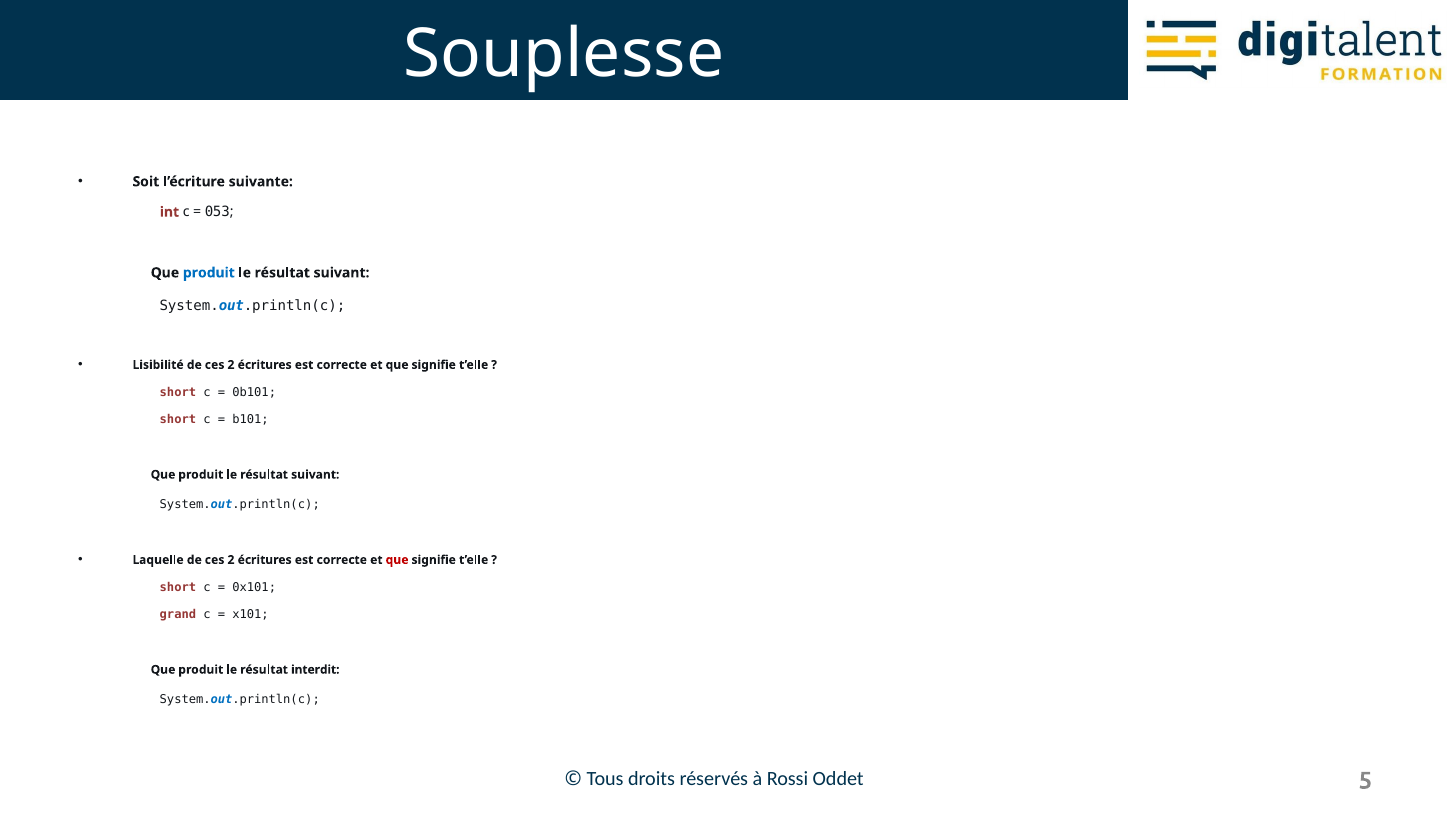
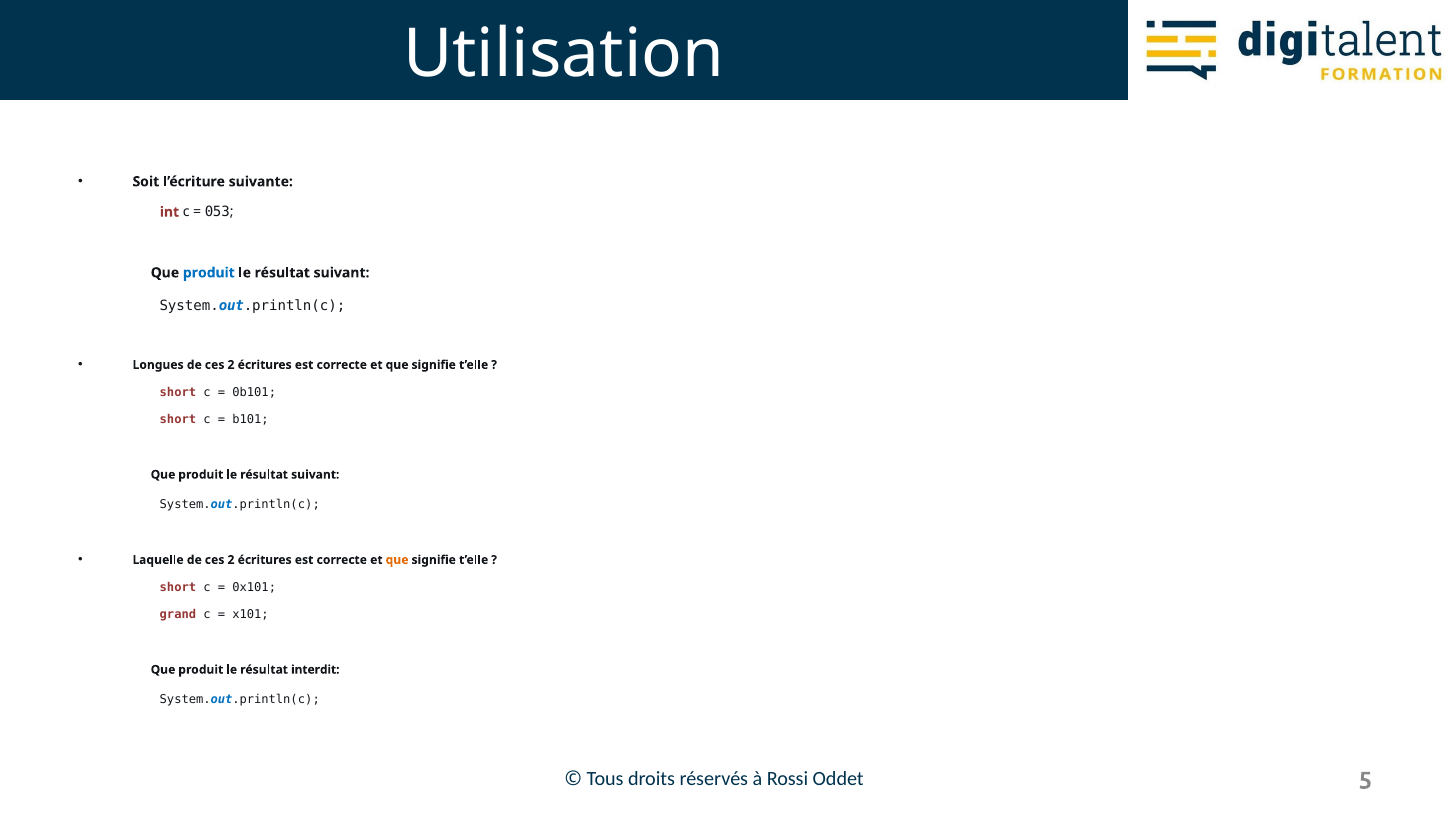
Souplesse: Souplesse -> Utilisation (564, 55)
Lisibilité: Lisibilité -> Longues (158, 365)
que colour: red -> orange (397, 560)
